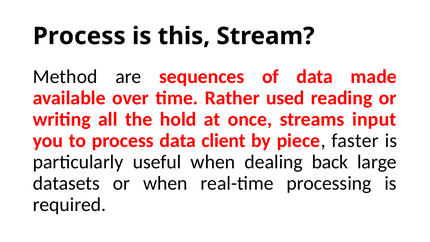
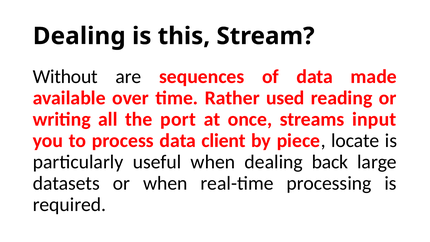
Process: Process -> Dealing (79, 36)
Method: Method -> Without (65, 77)
hold: hold -> port (178, 119)
faster: faster -> locate (355, 140)
